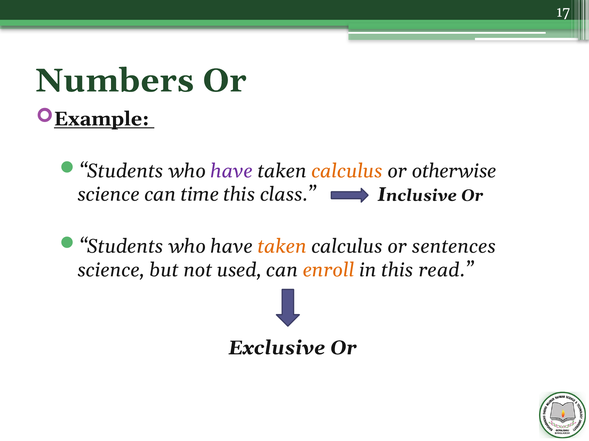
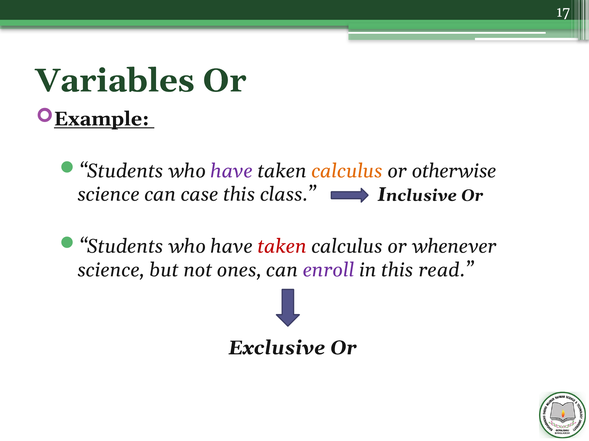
Numbers: Numbers -> Variables (115, 81)
time: time -> case (200, 195)
taken colour: orange -> red (282, 247)
sentences: sentences -> whenever (454, 247)
used: used -> ones (239, 270)
enroll colour: orange -> purple (329, 270)
